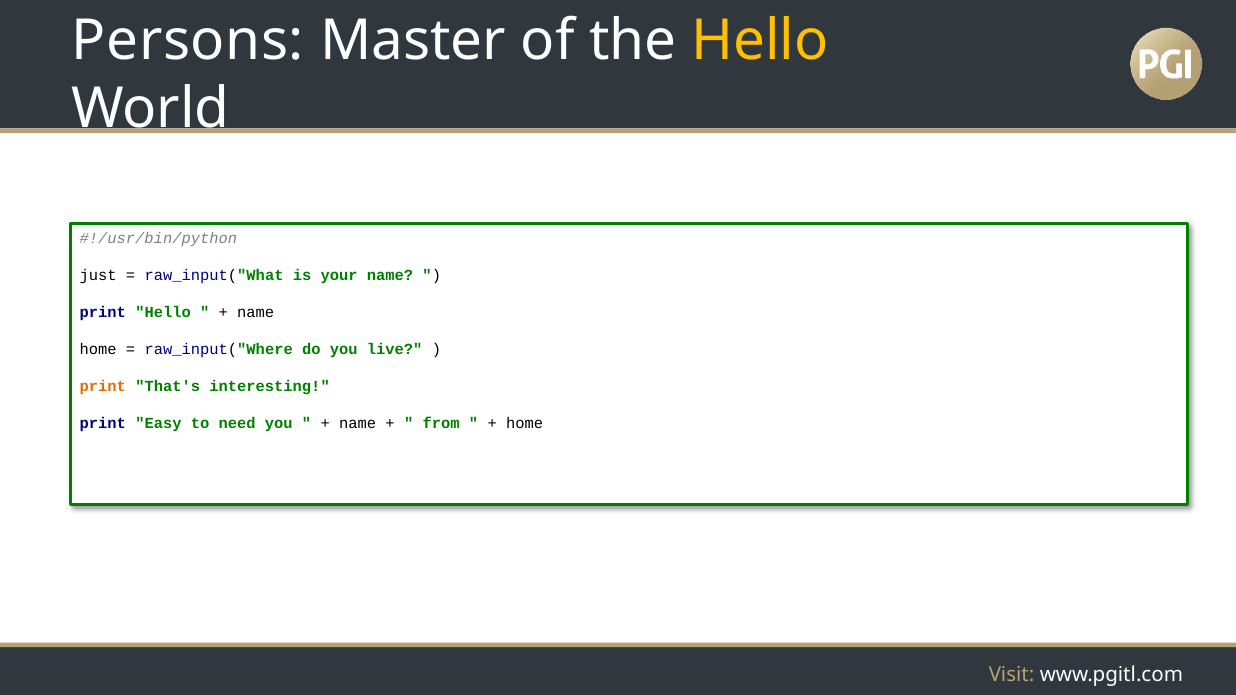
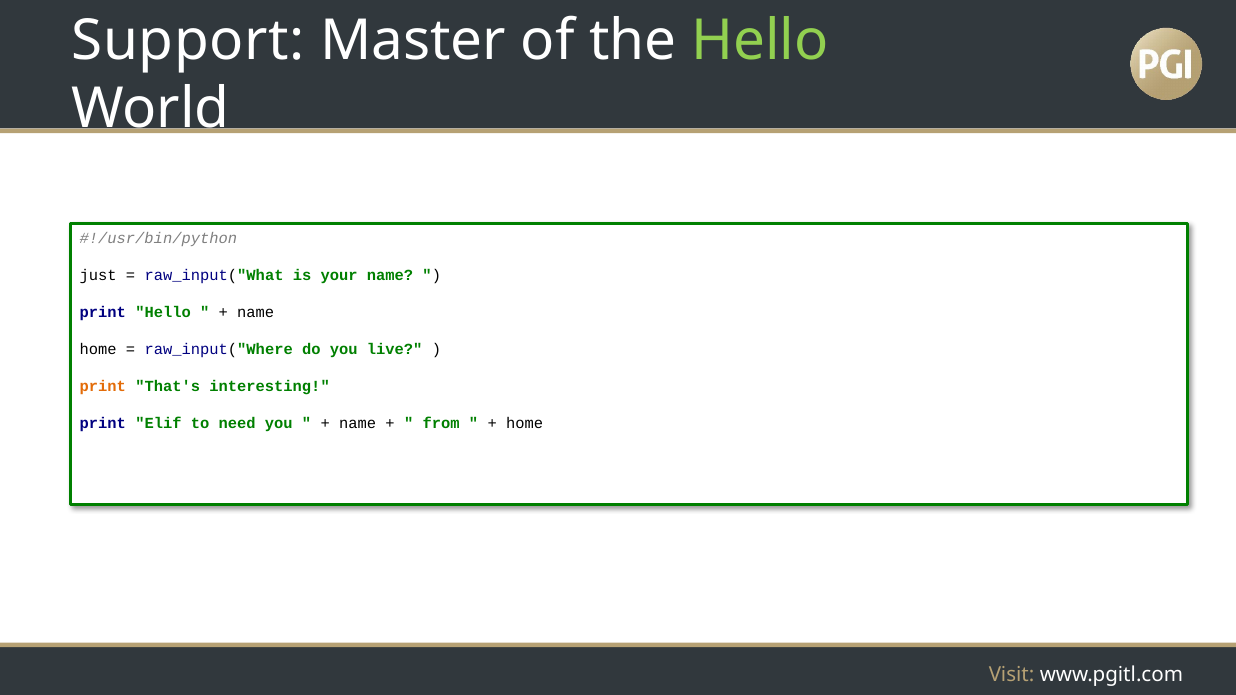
Persons: Persons -> Support (188, 41)
Hello colour: yellow -> light green (760, 41)
Easy: Easy -> Elif (158, 424)
